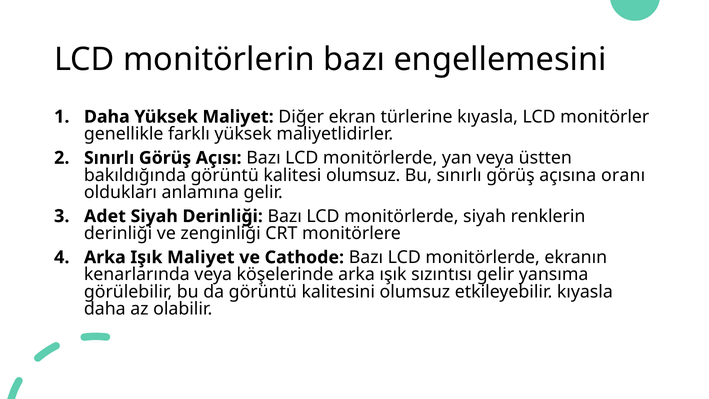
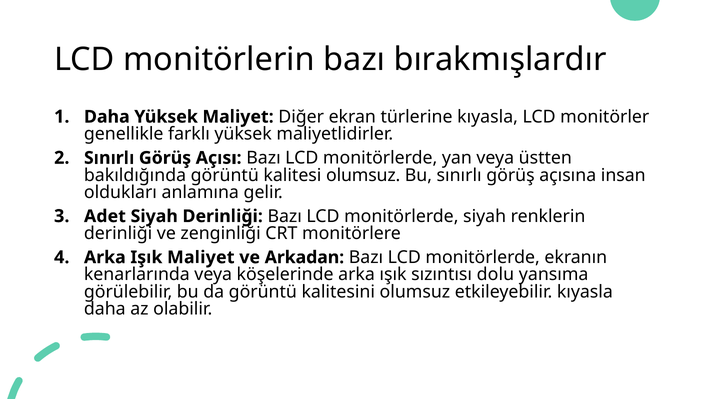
engellemesini: engellemesini -> bırakmışlardır (500, 60)
oranı: oranı -> insan (623, 175)
Cathode: Cathode -> Arkadan (304, 257)
sızıntısı gelir: gelir -> dolu (495, 274)
